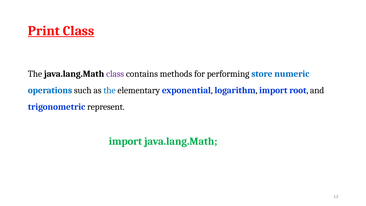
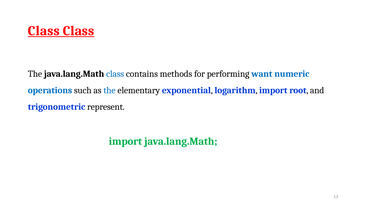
Print: Print -> Class (44, 31)
class colour: purple -> blue (115, 74)
store: store -> want (262, 74)
